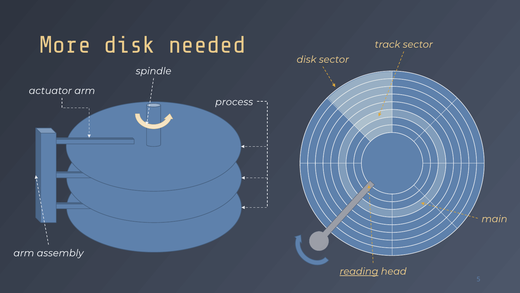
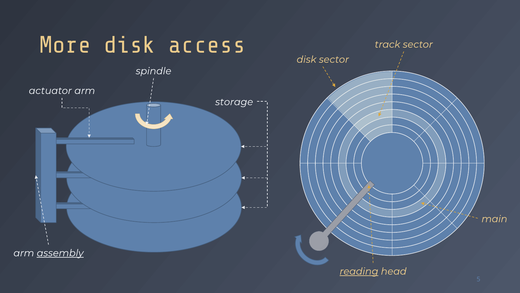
needed: needed -> access (207, 45)
process: process -> storage (234, 102)
assembly underline: none -> present (60, 253)
